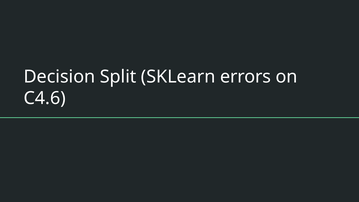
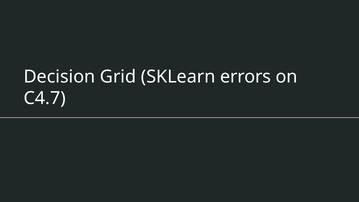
Split: Split -> Grid (118, 77)
C4.6: C4.6 -> C4.7 (45, 98)
